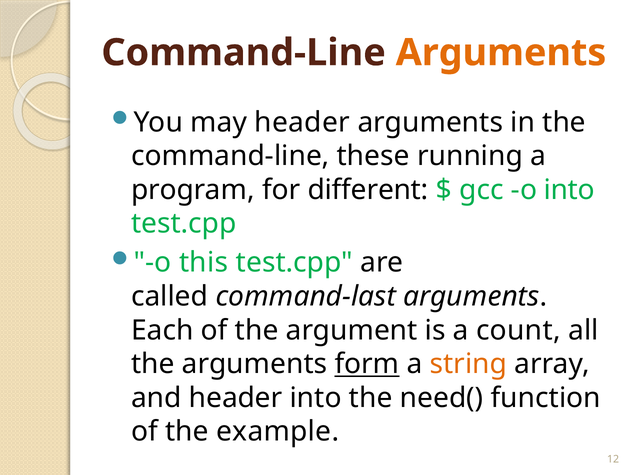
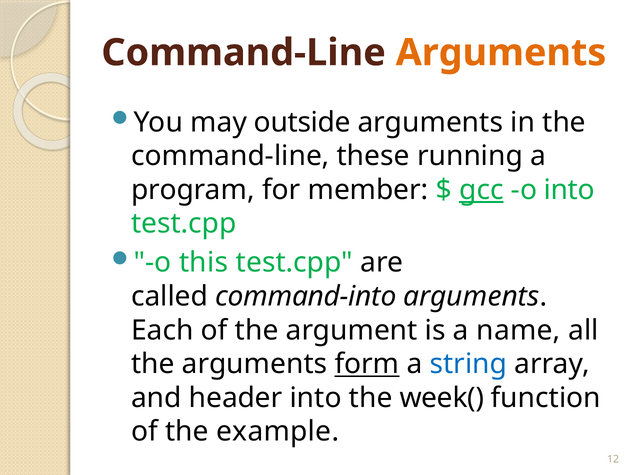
may header: header -> outside (302, 122)
different: different -> member (368, 190)
gcc underline: none -> present (481, 190)
command-last: command-last -> command-into (306, 297)
count: count -> name (518, 331)
string colour: orange -> blue (468, 364)
need(: need( -> week( (442, 398)
